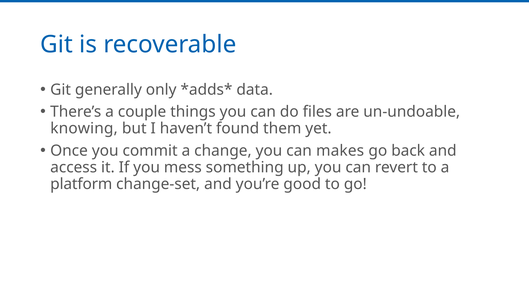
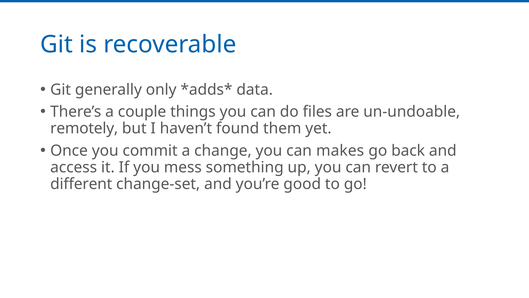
knowing: knowing -> remotely (84, 128)
platform: platform -> different (81, 184)
